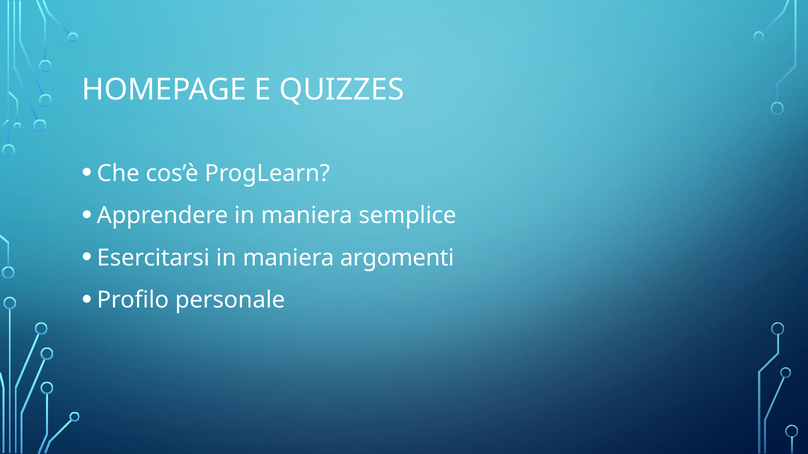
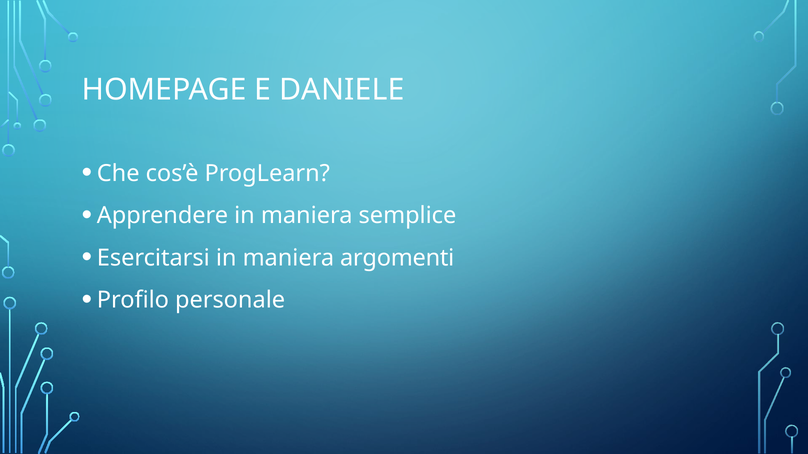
QUIZZES: QUIZZES -> DANIELE (342, 90)
